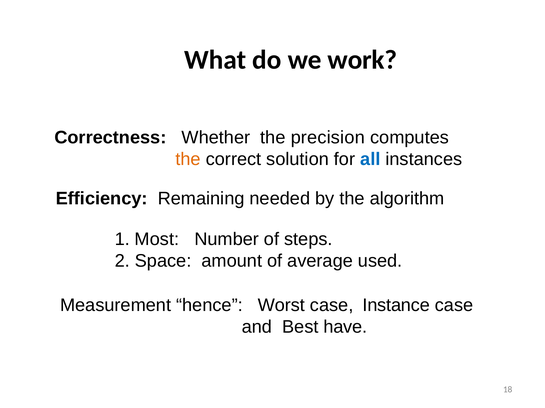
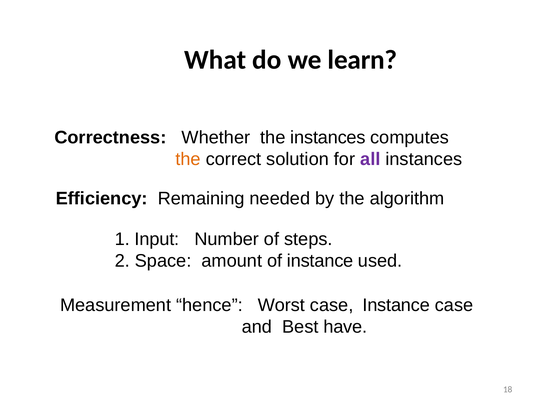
work: work -> learn (362, 60)
the precision: precision -> instances (328, 138)
all colour: blue -> purple (370, 159)
Most: Most -> Input (157, 240)
of average: average -> instance (320, 261)
